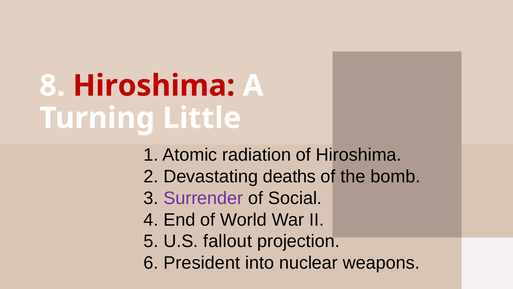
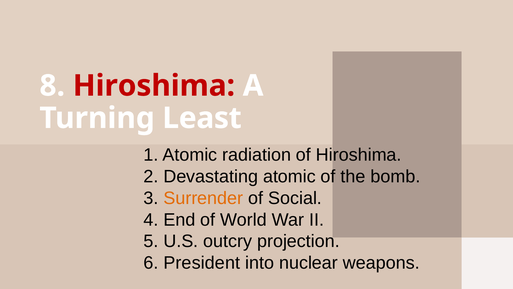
Little: Little -> Least (202, 118)
Devastating deaths: deaths -> atomic (289, 176)
Surrender colour: purple -> orange (203, 198)
fallout: fallout -> outcry (228, 241)
